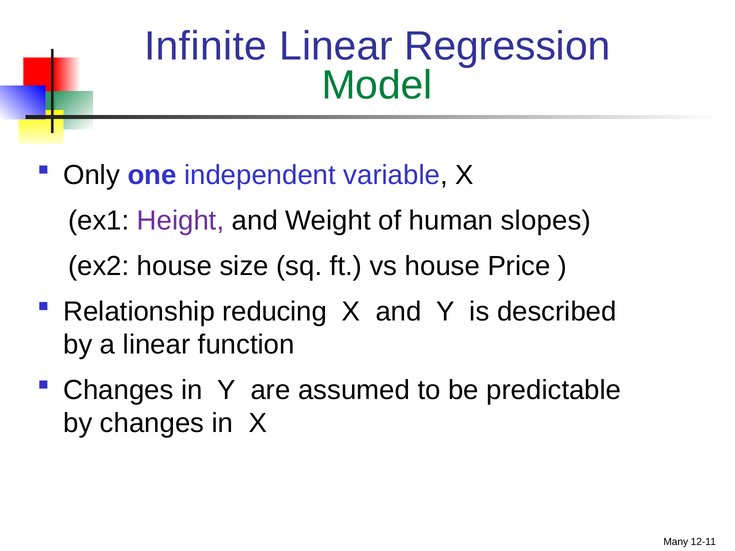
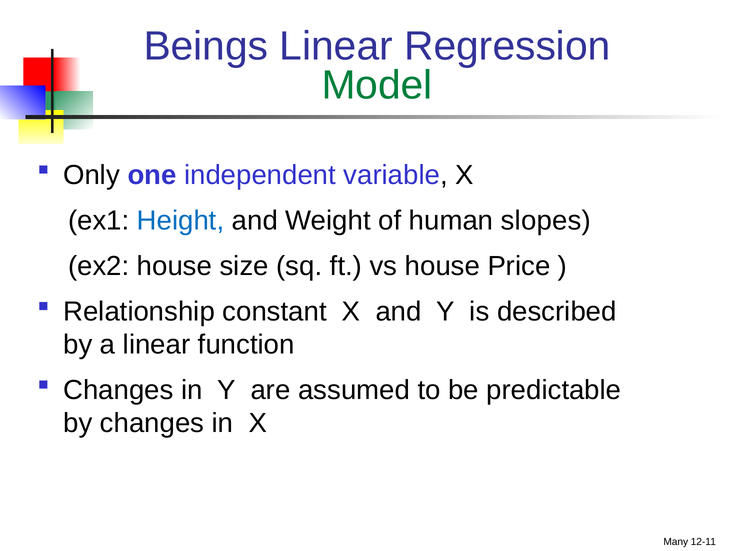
Infinite: Infinite -> Beings (206, 46)
Height colour: purple -> blue (181, 221)
reducing: reducing -> constant (275, 312)
